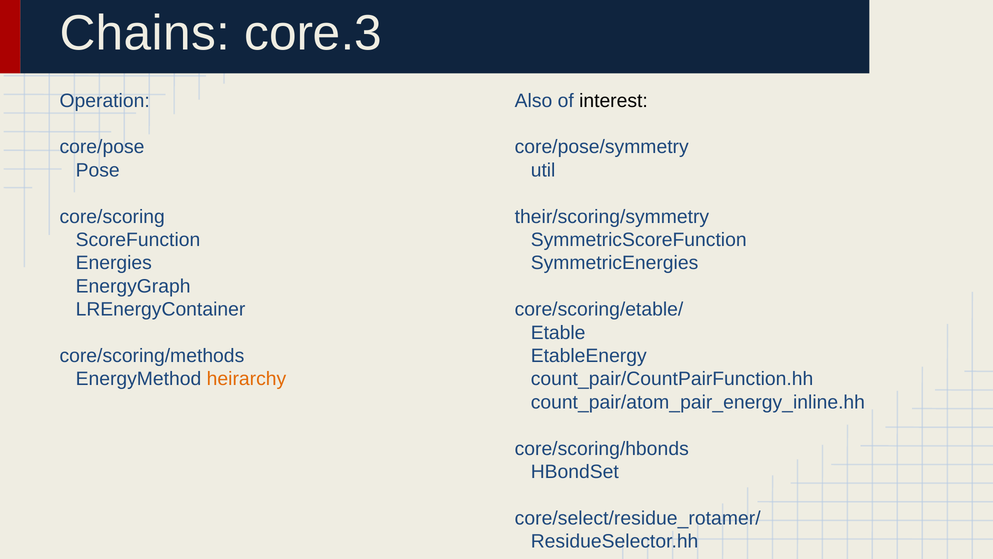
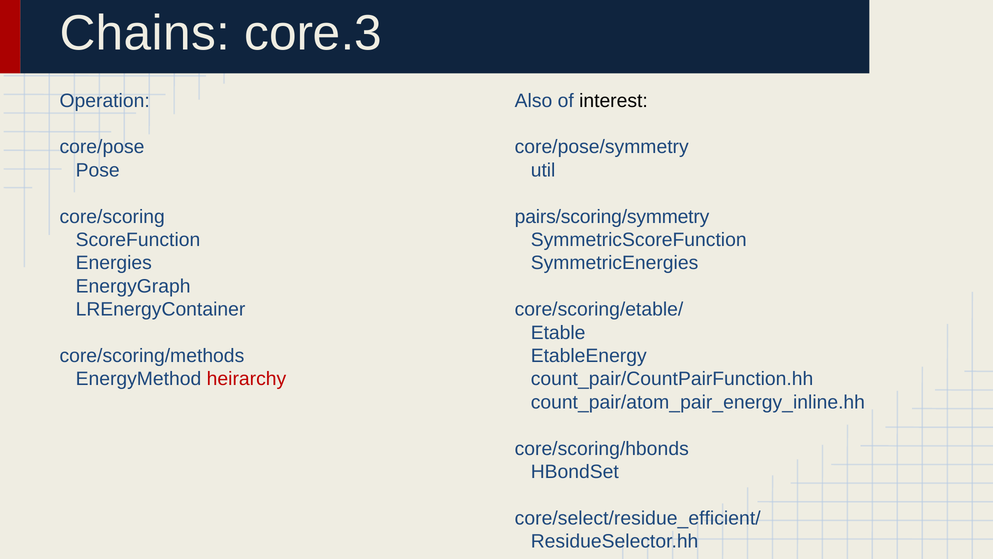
their/scoring/symmetry: their/scoring/symmetry -> pairs/scoring/symmetry (612, 217)
heirarchy colour: orange -> red (246, 379)
core/select/residue_rotamer/: core/select/residue_rotamer/ -> core/select/residue_efficient/ (638, 518)
